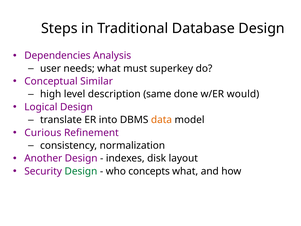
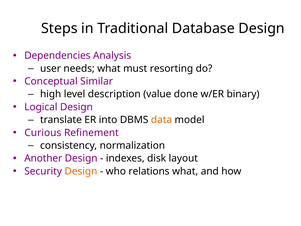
superkey: superkey -> resorting (171, 68)
same: same -> value (157, 94)
would: would -> binary (243, 94)
Design colour: green -> orange (81, 171)
concepts: concepts -> relations (149, 171)
